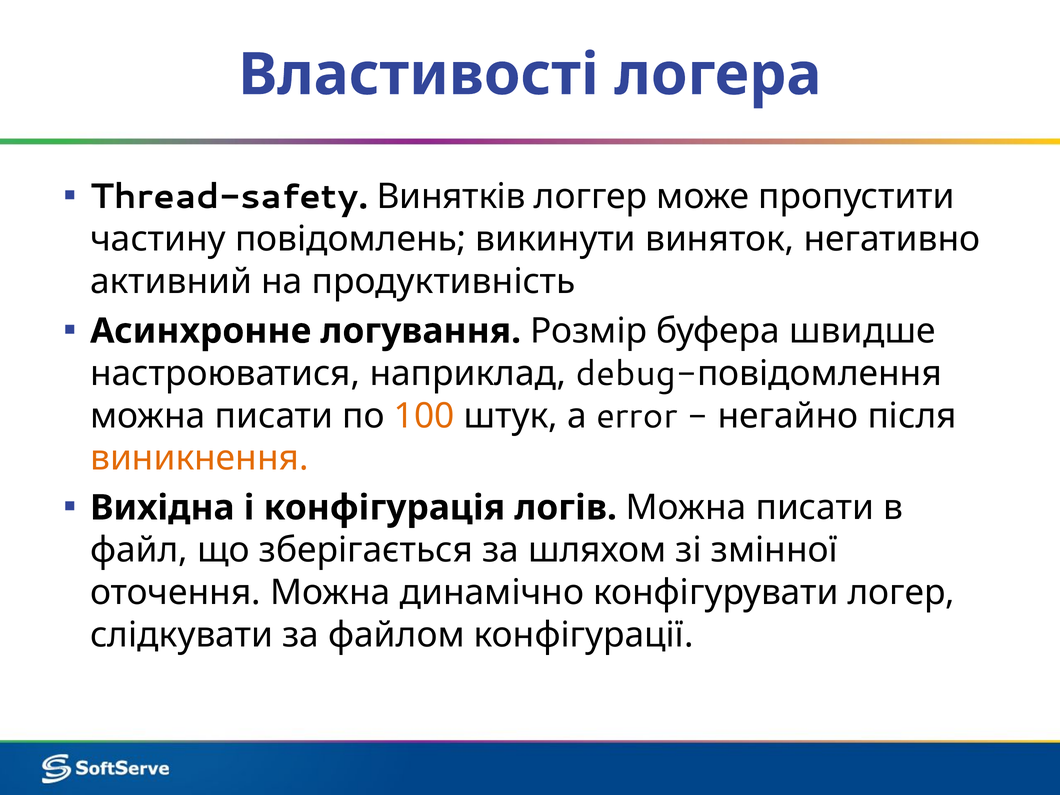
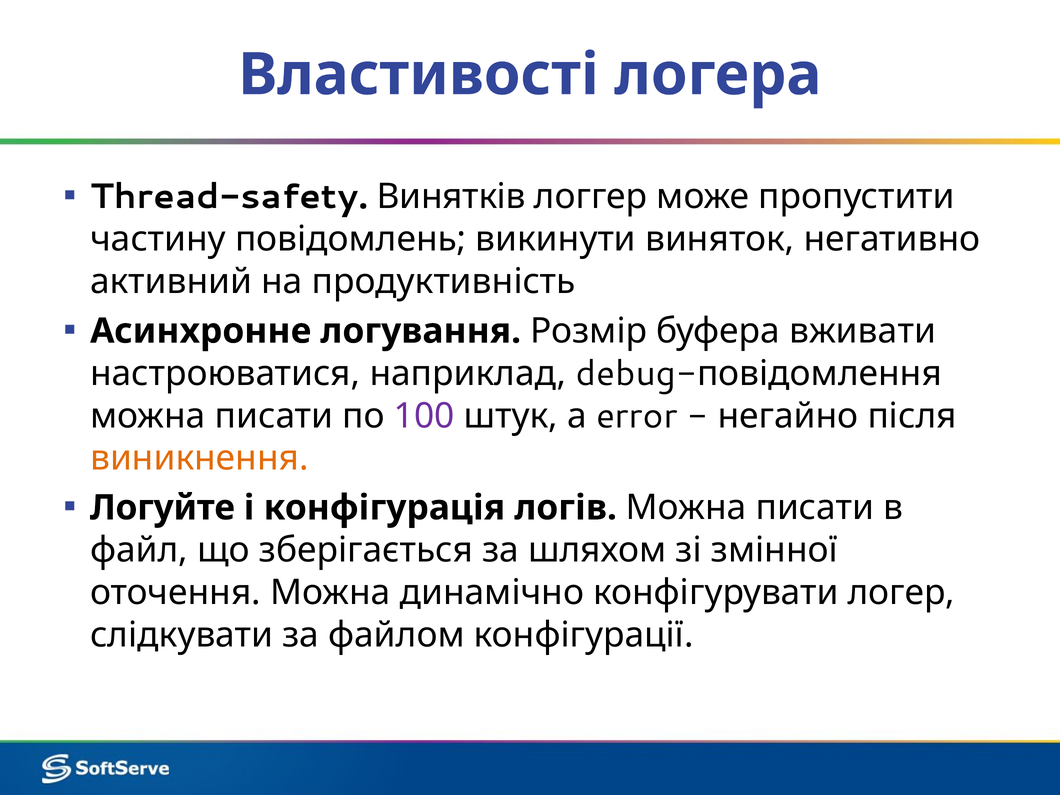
швидше: швидше -> вживати (863, 331)
100 colour: orange -> purple (424, 416)
Вихідна: Вихідна -> Логуйте (162, 508)
